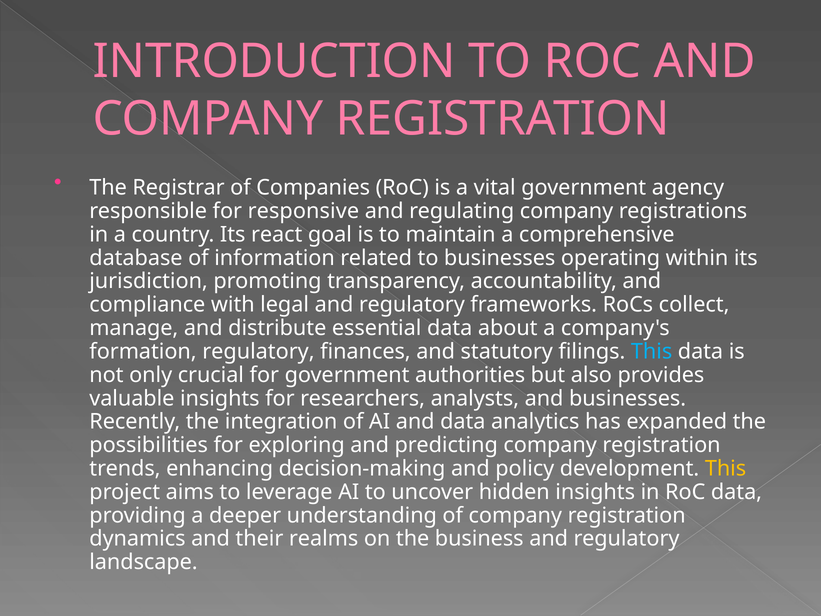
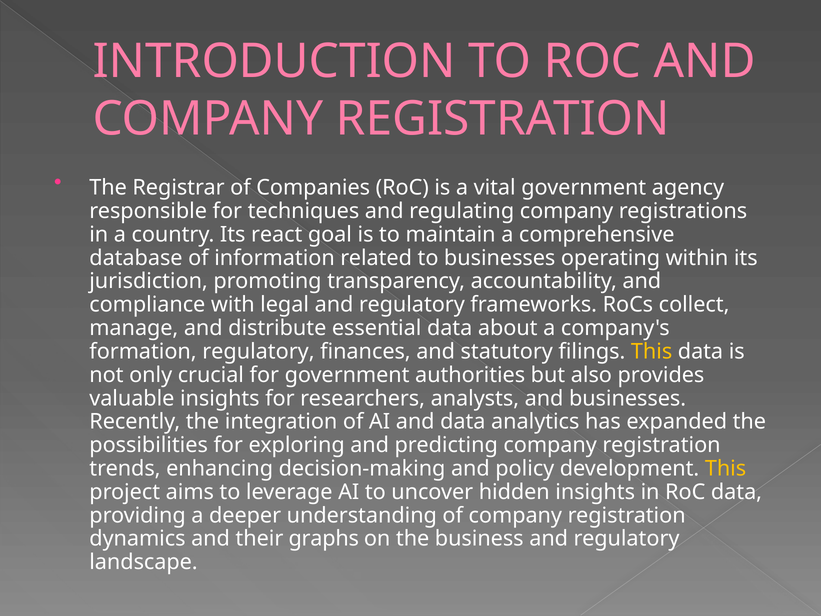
responsive: responsive -> techniques (303, 211)
This colour: light blue -> yellow (652, 351)
realms: realms -> graphs (324, 539)
